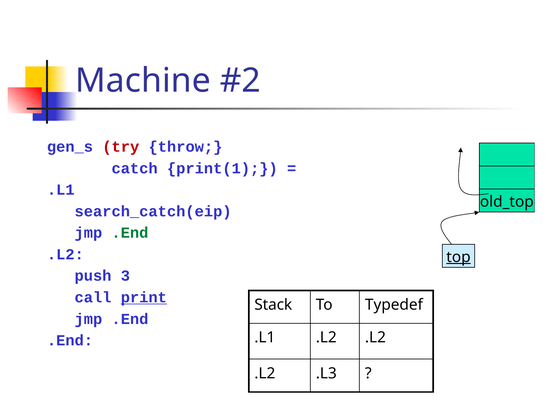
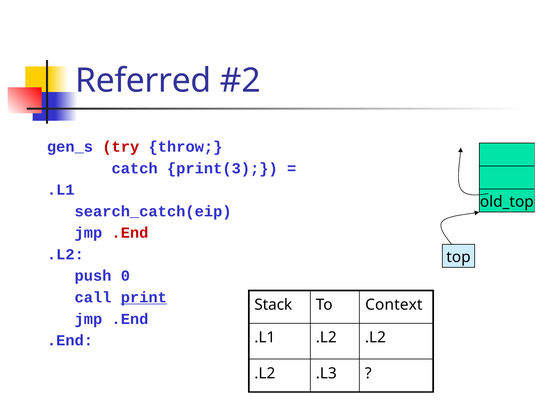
Machine: Machine -> Referred (143, 81)
print(1: print(1 -> print(3 (222, 168)
.End colour: green -> red (130, 233)
top underline: present -> none (458, 257)
3: 3 -> 0 (125, 276)
Typedef: Typedef -> Context (394, 305)
